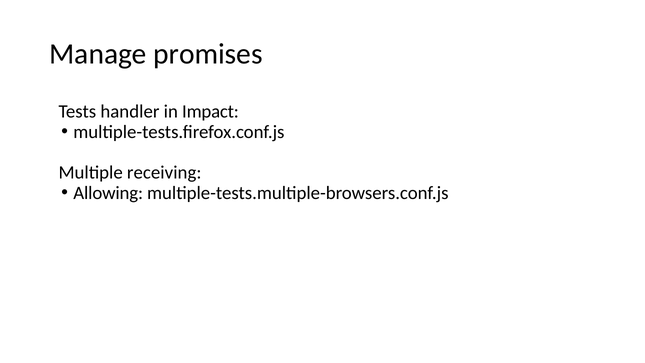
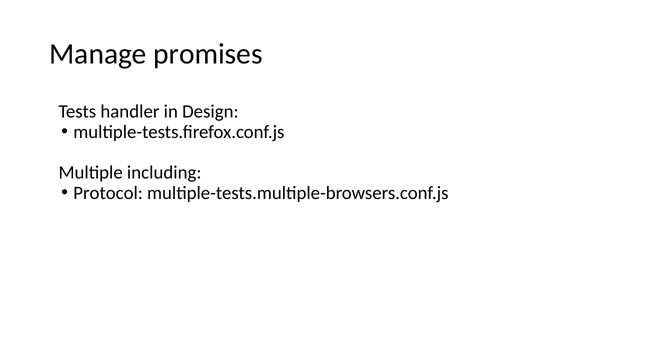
Impact: Impact -> Design (210, 111)
receiving: receiving -> including (164, 172)
Allowing: Allowing -> Protocol (108, 193)
